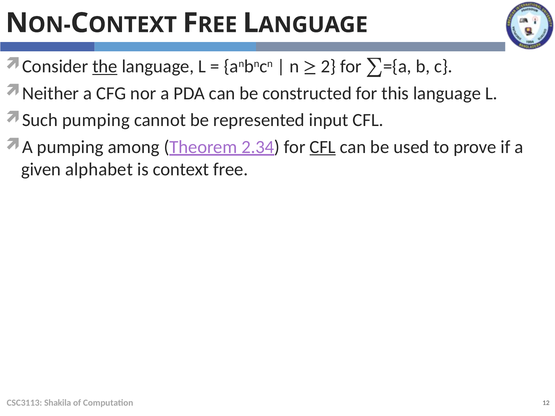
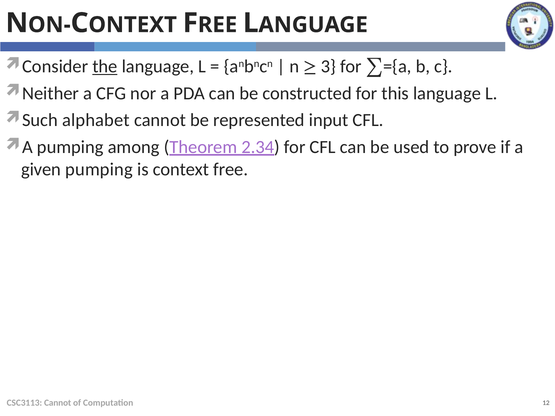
2: 2 -> 3 (328, 67)
pumping: pumping -> alphabet (96, 120)
CFL underline: present -> none (323, 147)
given alphabet: alphabet -> pumping (99, 170)
CSC3113 Shakila: Shakila -> Cannot (58, 403)
